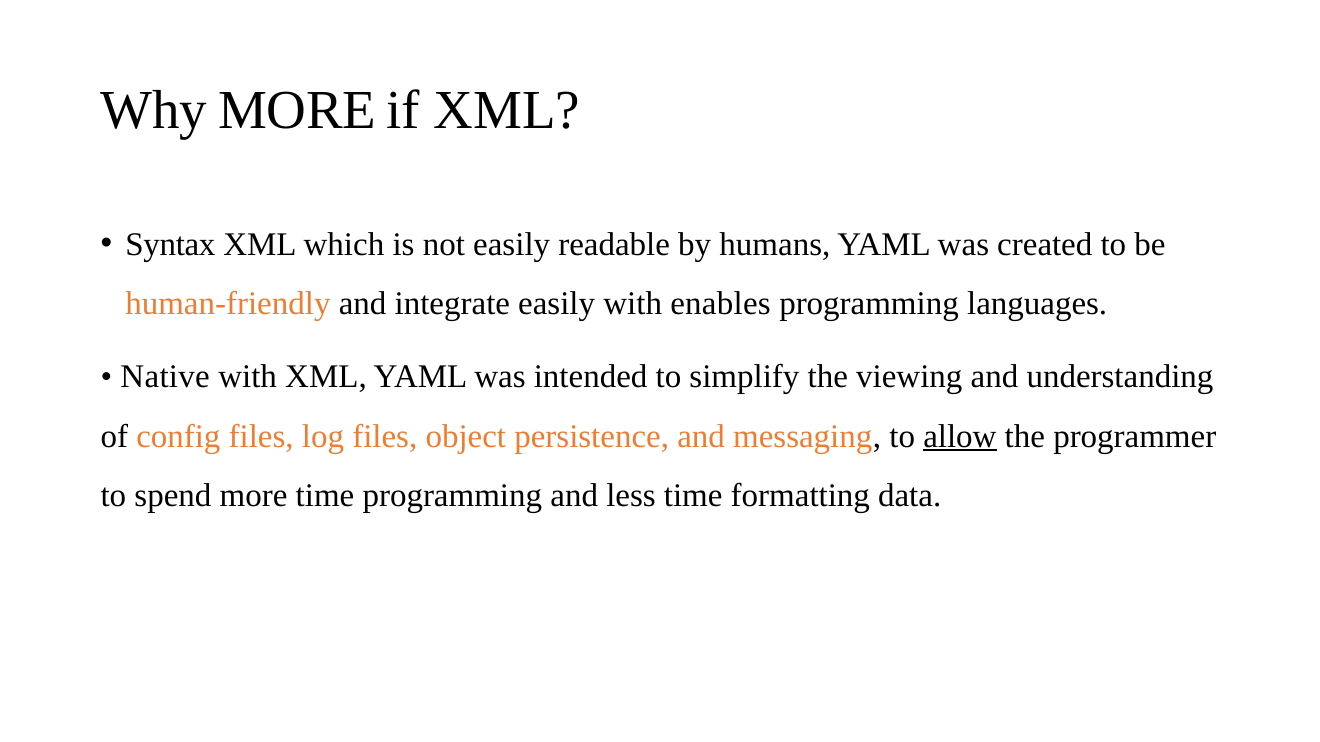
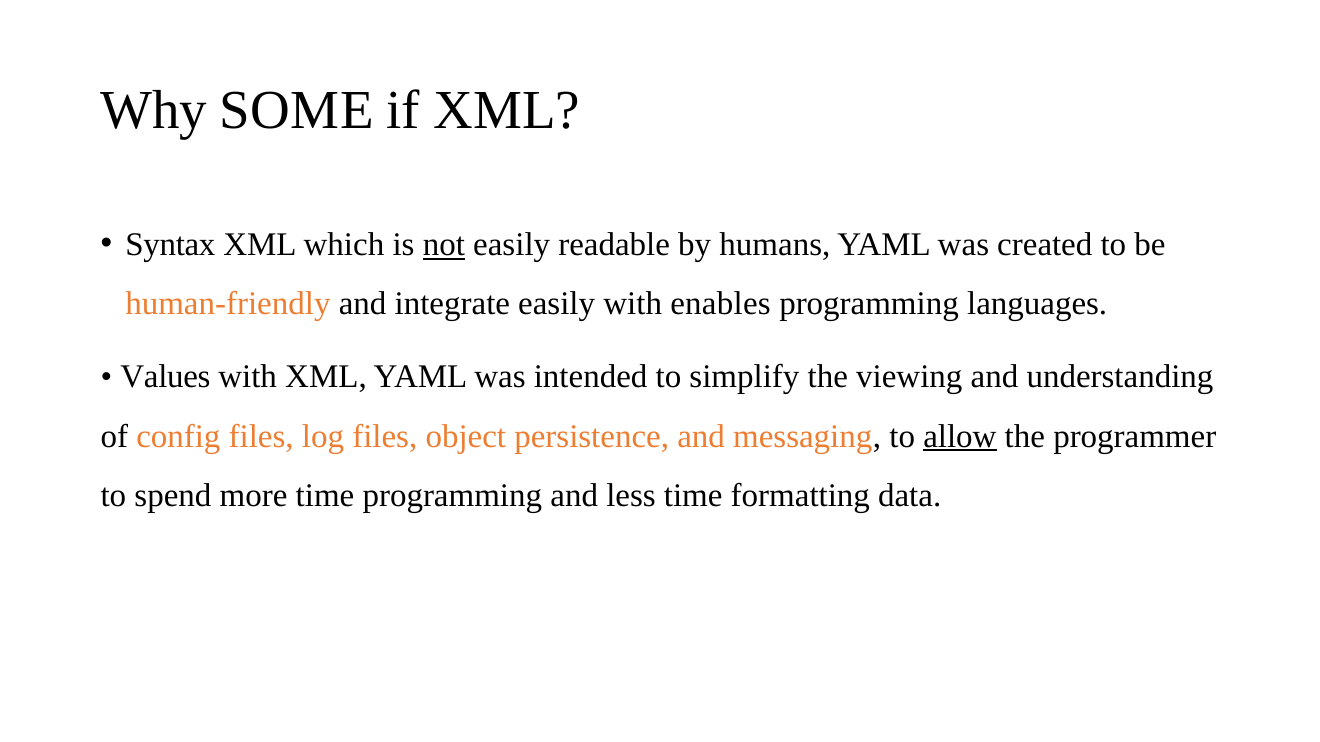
Why MORE: MORE -> SOME (297, 111)
not underline: none -> present (444, 245)
Native: Native -> Values (165, 377)
